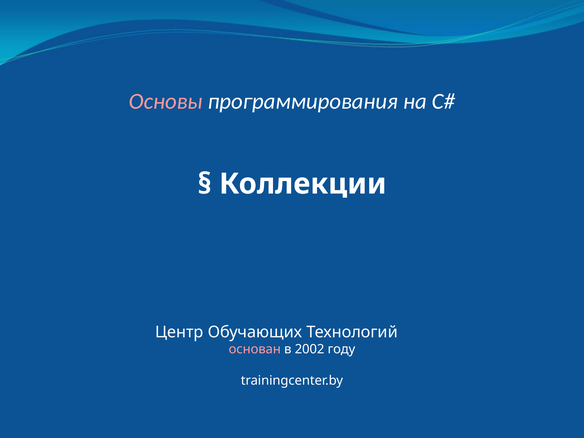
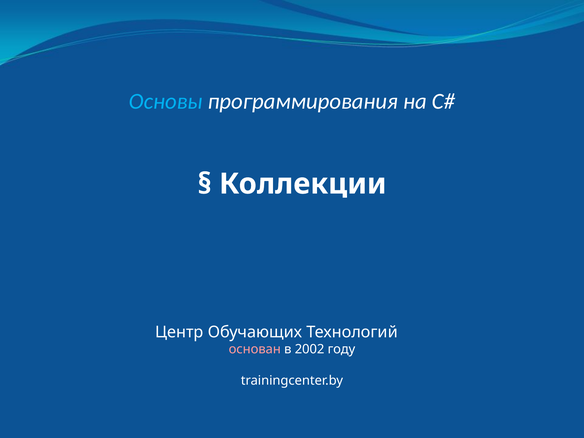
Основы colour: pink -> light blue (166, 101)
